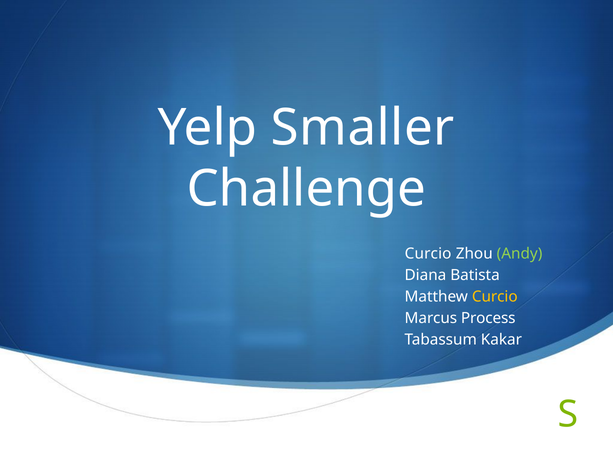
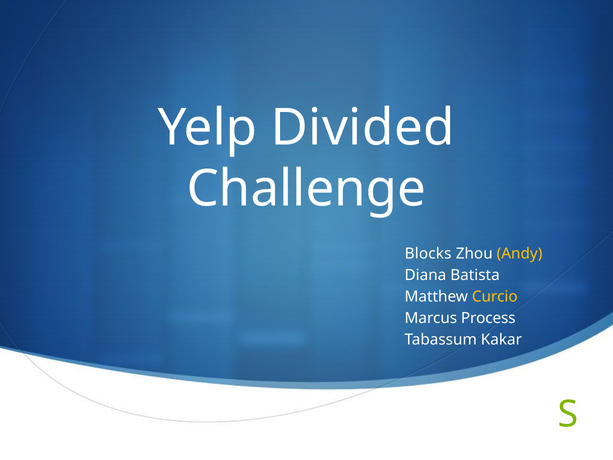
Smaller: Smaller -> Divided (363, 128)
Curcio: Curcio -> Blocks (428, 253)
Andy colour: light green -> yellow (520, 253)
